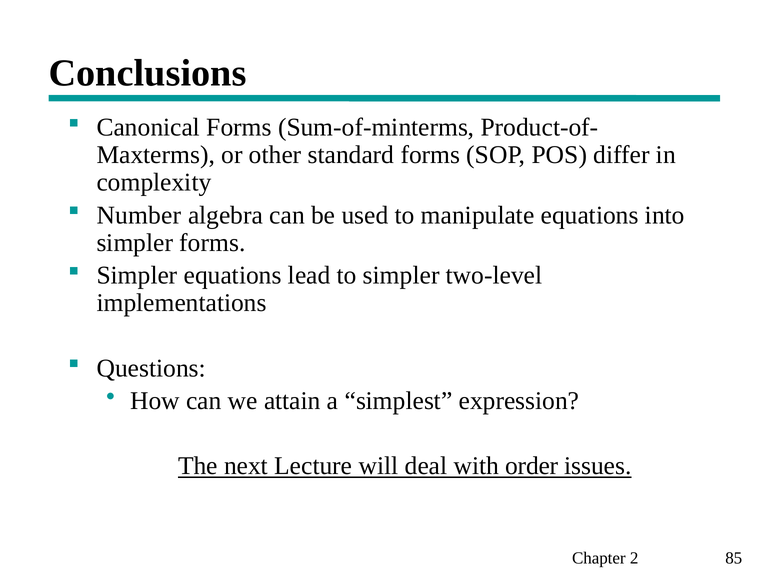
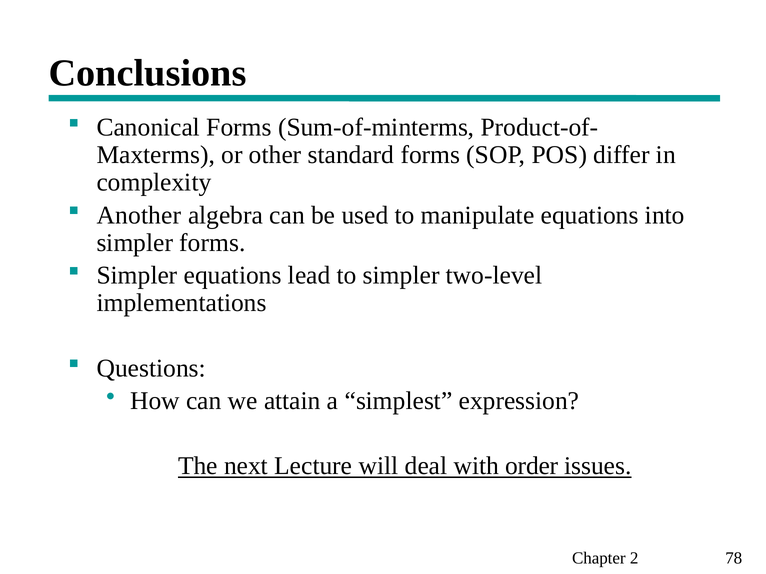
Number: Number -> Another (139, 215)
85: 85 -> 78 (734, 559)
